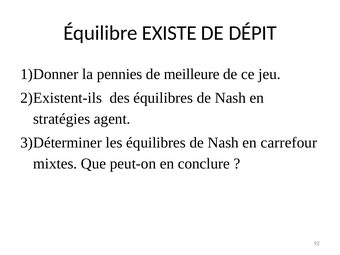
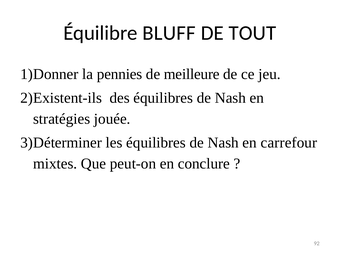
EXISTE: EXISTE -> BLUFF (169, 33)
DÉPIT: DÉPIT -> TOUT (252, 33)
agent: agent -> jouée (112, 119)
